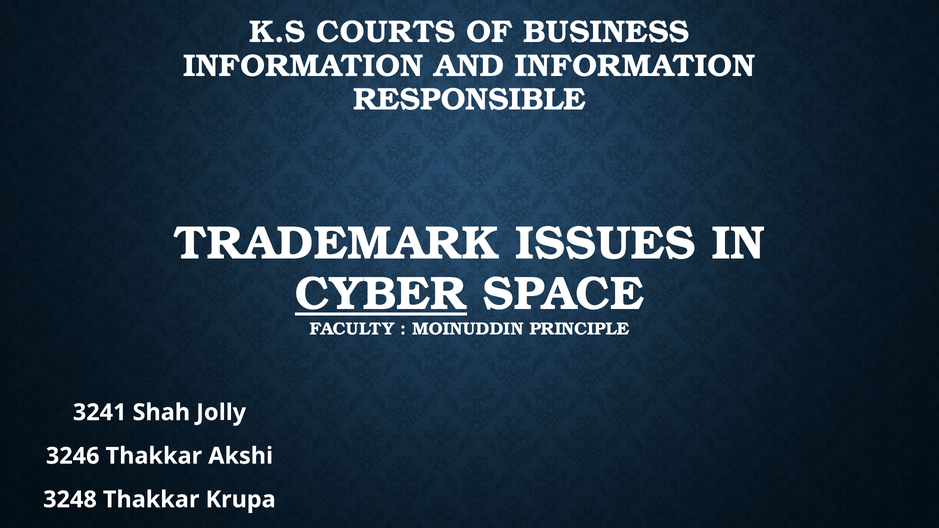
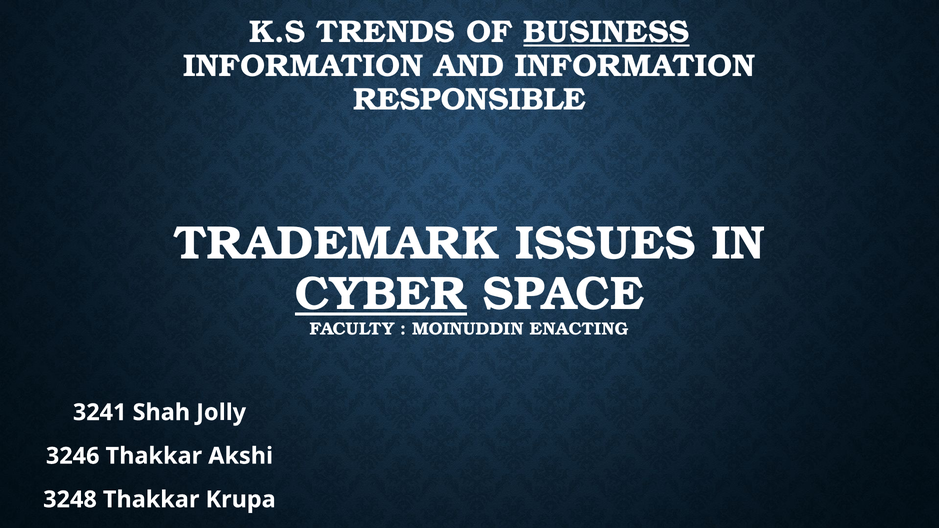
COURTS: COURTS -> TRENDS (386, 32)
BUSINESS underline: none -> present (606, 32)
PRINCIPLE: PRINCIPLE -> ENACTING (579, 329)
